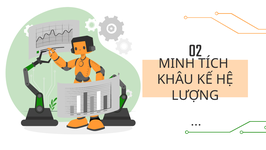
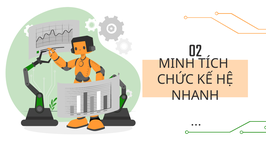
KHÂU: KHÂU -> CHỨC (175, 79)
LƯỢNG: LƯỢNG -> NHANH (195, 95)
